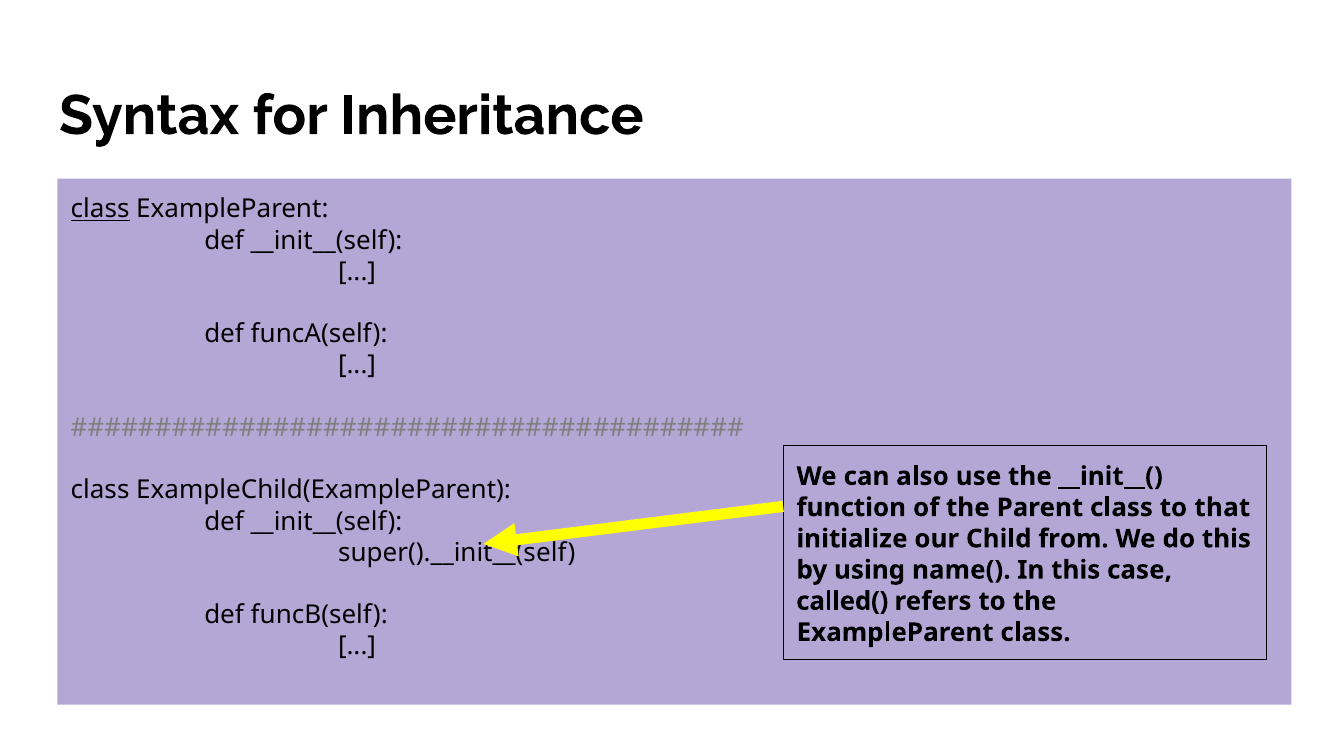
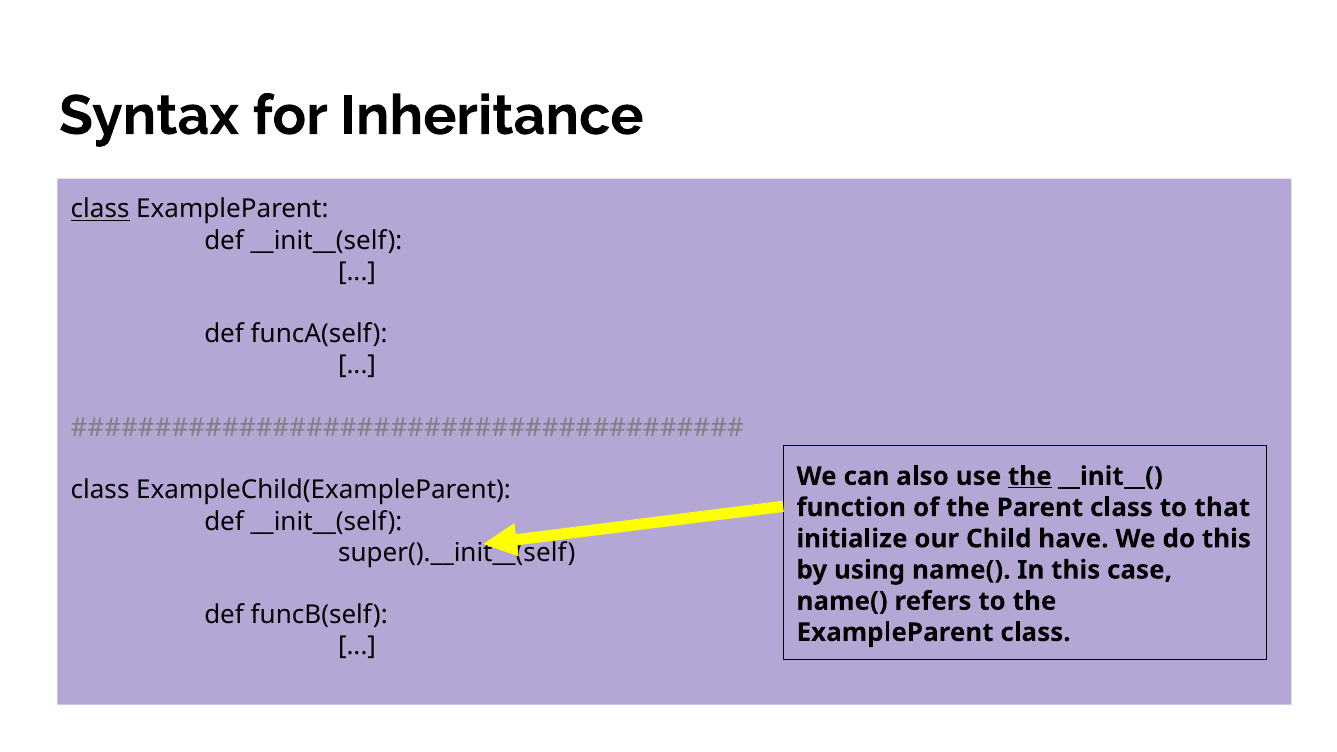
the underline: none -> present (1030, 476)
from: from -> have (1073, 539)
called(: called( -> name( (842, 601)
